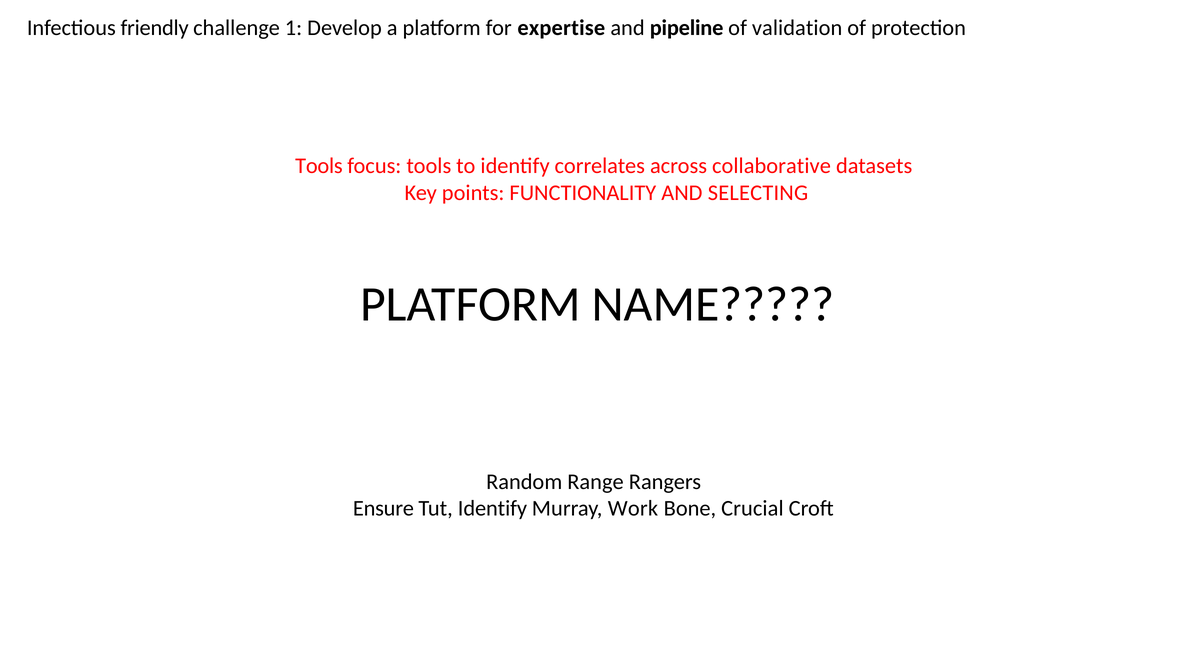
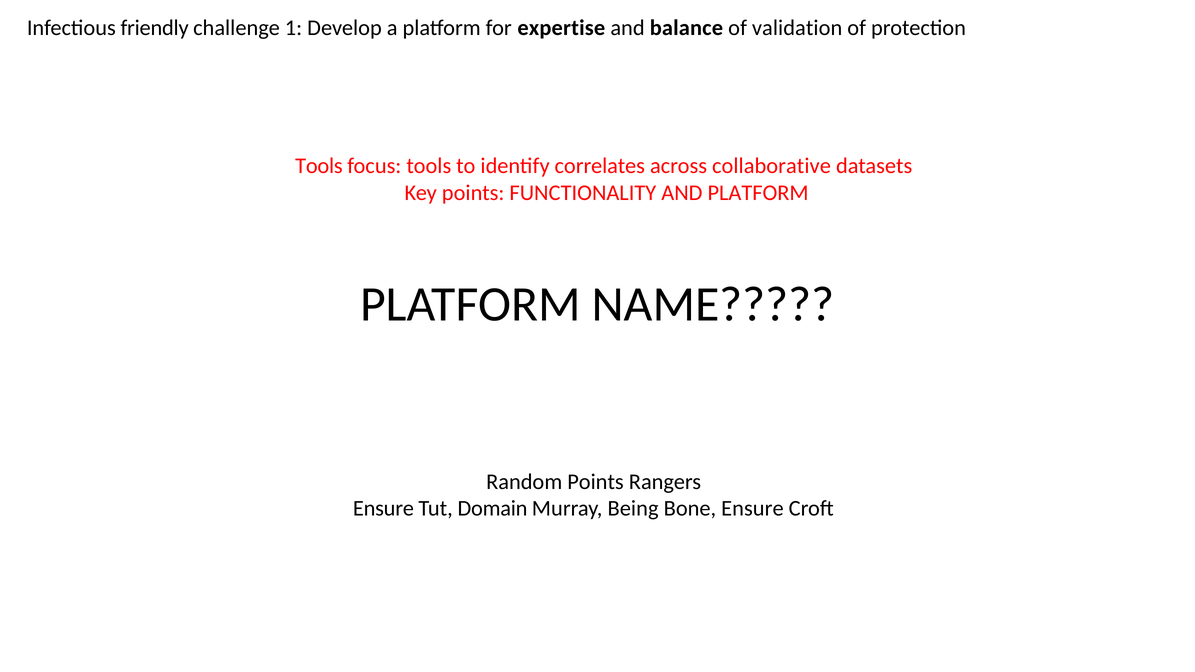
pipeline: pipeline -> balance (686, 28)
AND SELECTING: SELECTING -> PLATFORM (758, 193)
Random Range: Range -> Points (596, 482)
Tut Identify: Identify -> Domain (493, 509)
Work: Work -> Being (633, 509)
Bone Crucial: Crucial -> Ensure (752, 509)
